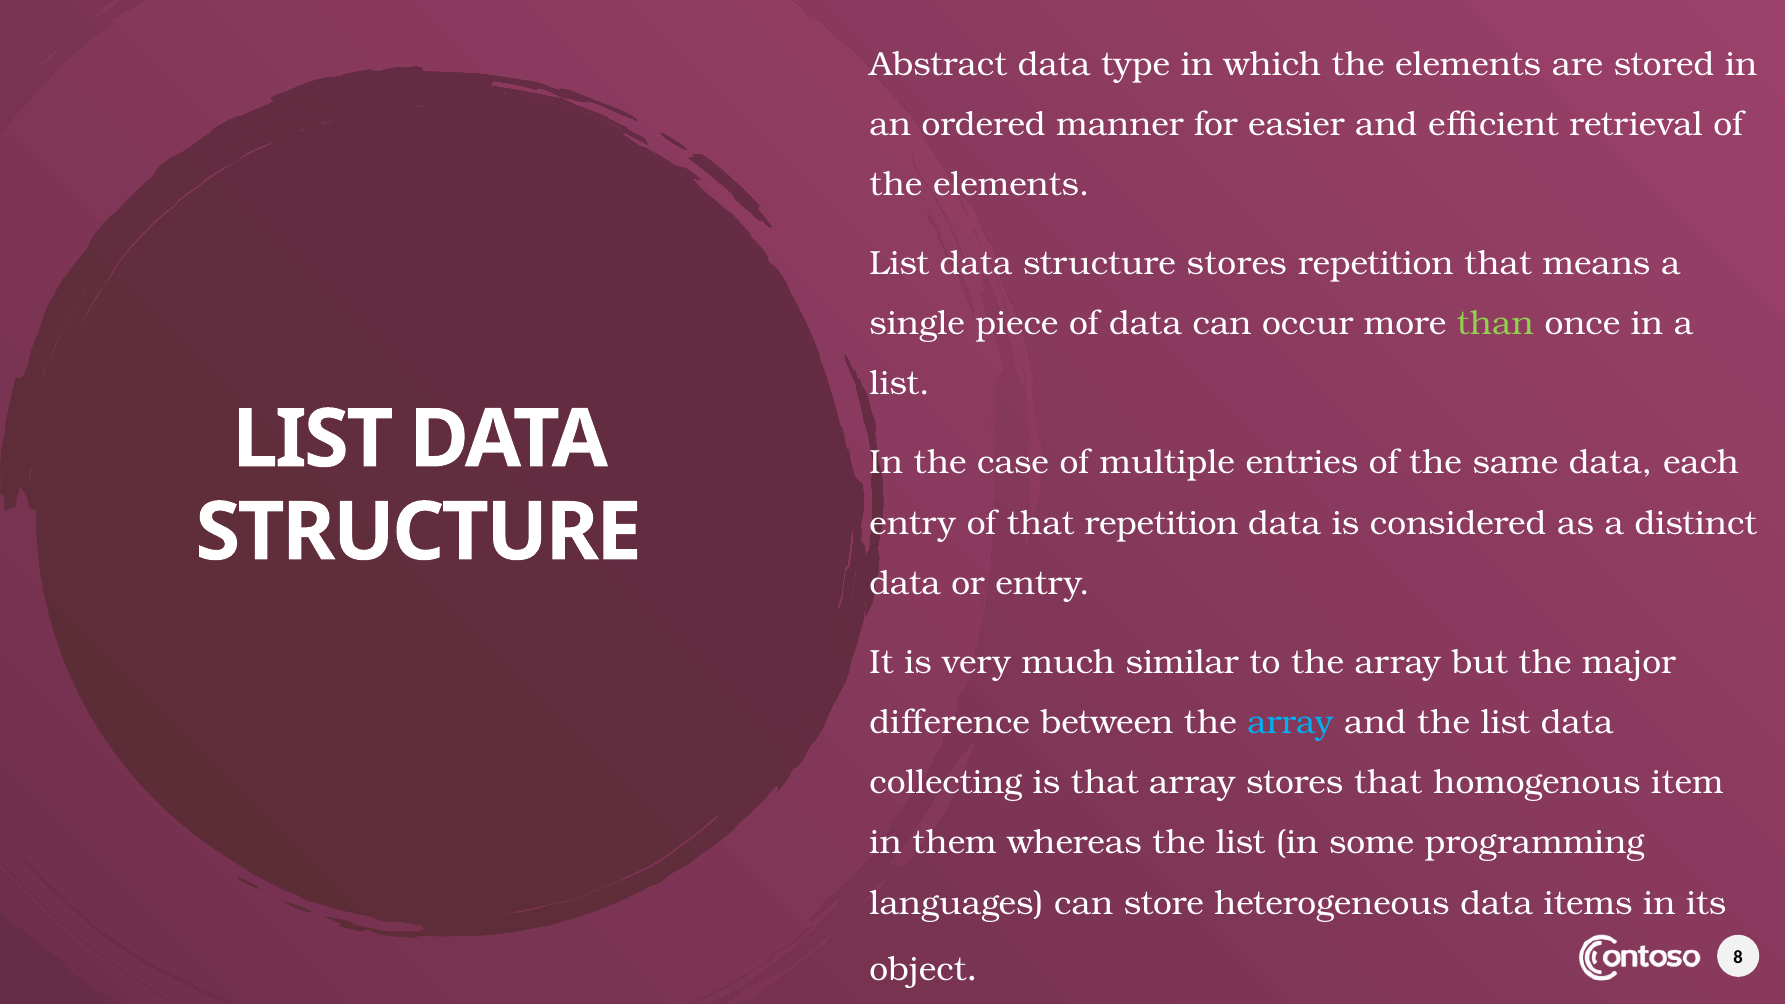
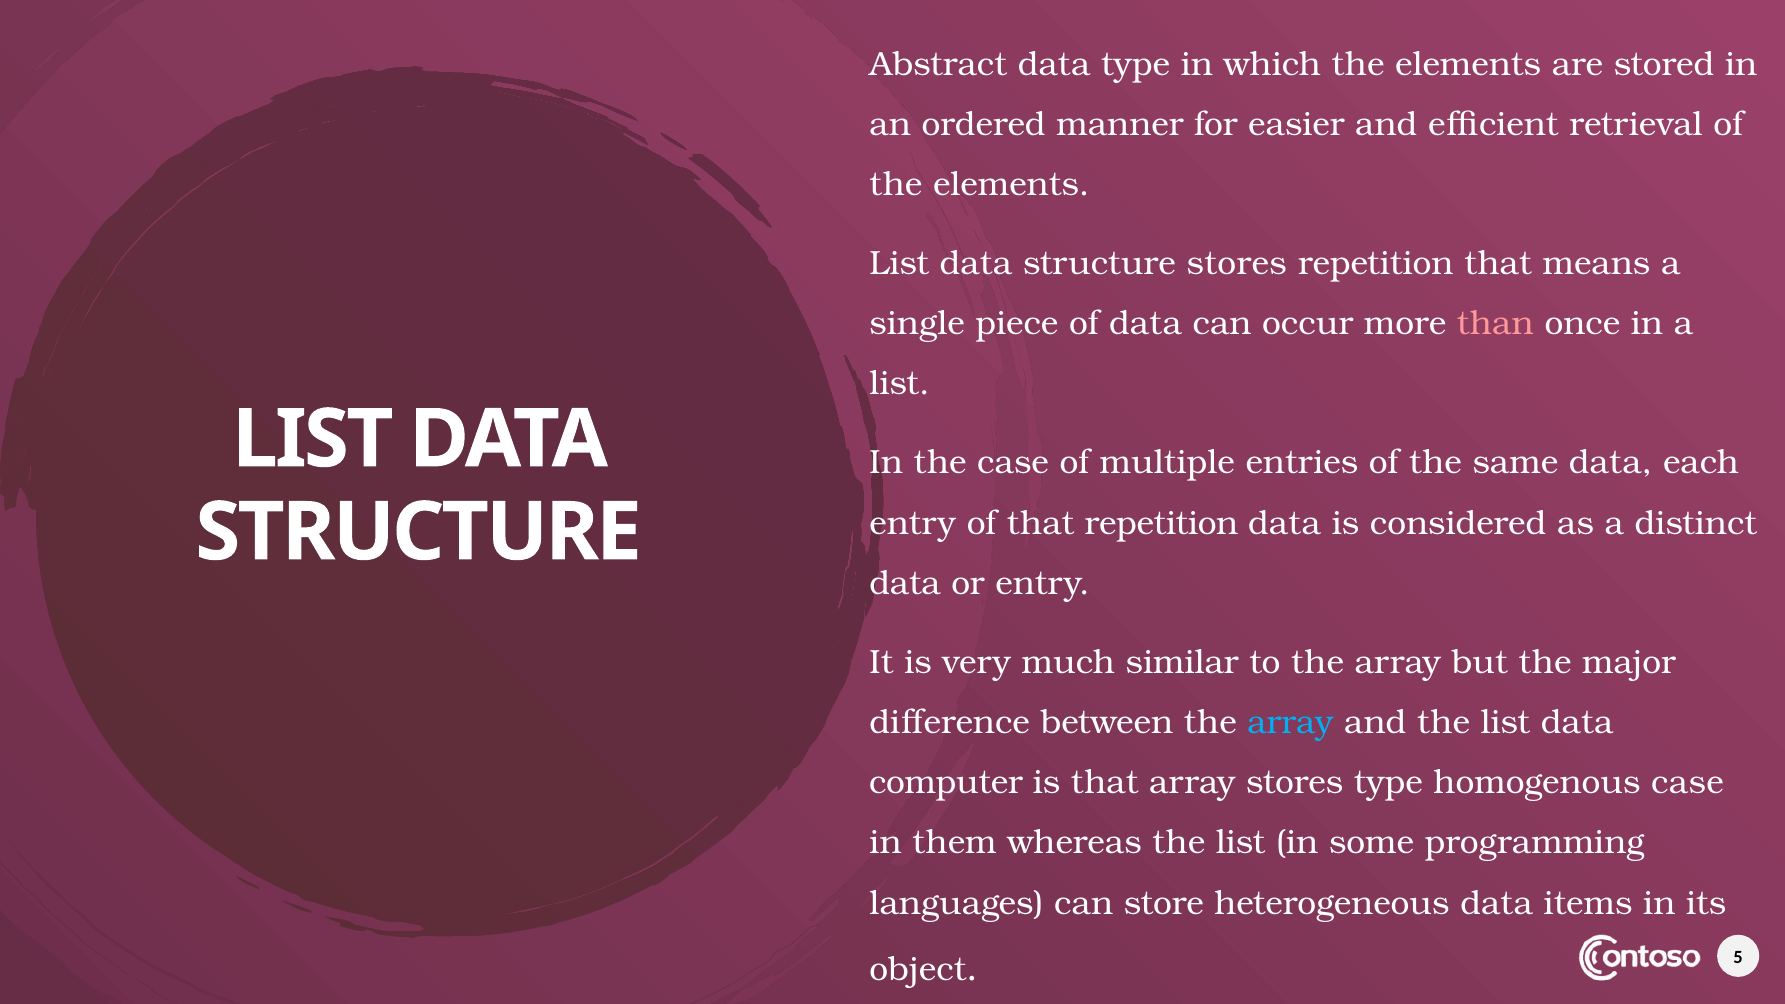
than colour: light green -> pink (1495, 324)
collecting: collecting -> computer (946, 783)
stores that: that -> type (1388, 783)
homogenous item: item -> case (1687, 783)
8: 8 -> 5 (1738, 957)
